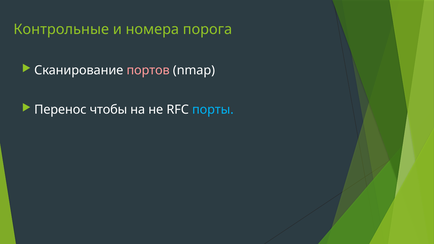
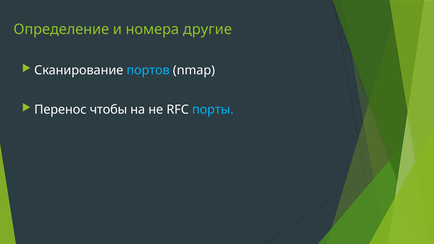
Контрольные: Контрольные -> Определение (61, 29)
порога: порога -> другие (207, 29)
портов colour: pink -> light blue (148, 70)
